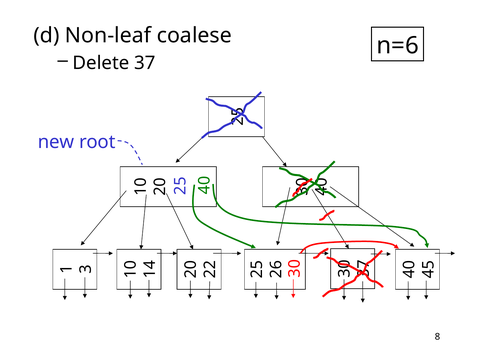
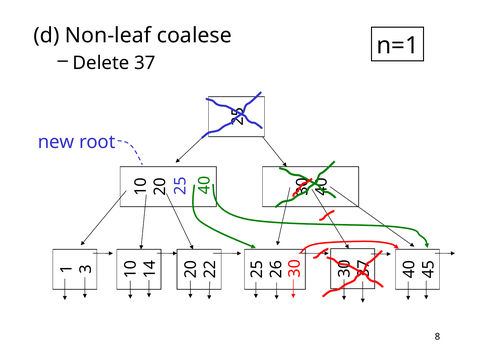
n=6: n=6 -> n=1 (398, 46)
